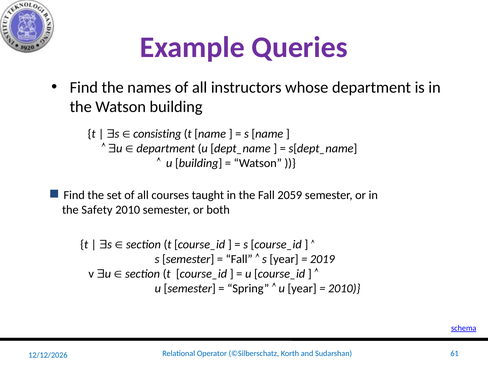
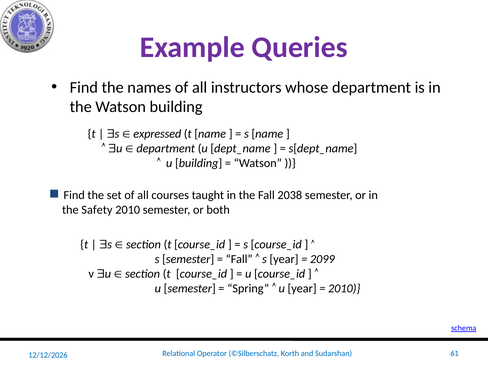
consisting: consisting -> expressed (157, 134)
2059: 2059 -> 2038 (290, 195)
2019: 2019 -> 2099 (322, 259)
